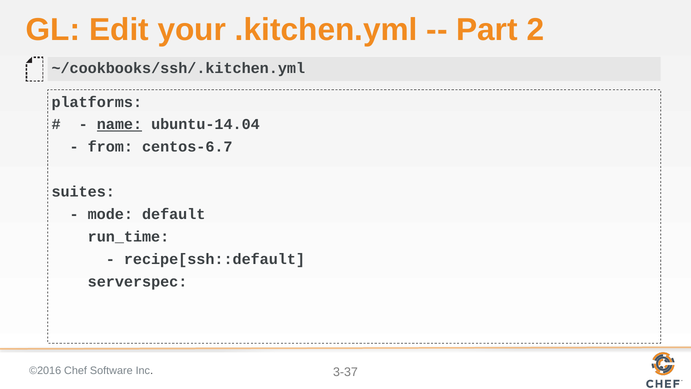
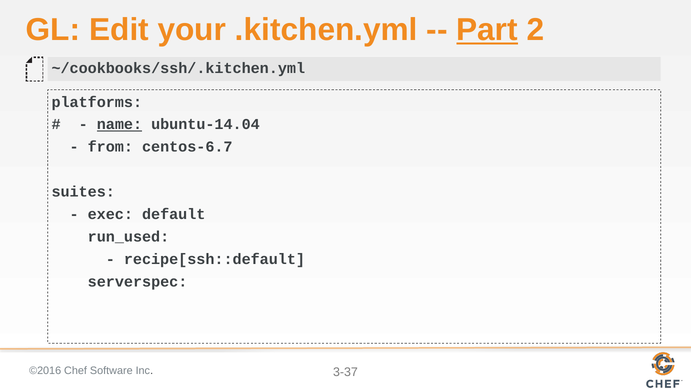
Part underline: none -> present (487, 30)
mode: mode -> exec (110, 214)
run_time: run_time -> run_used (128, 237)
